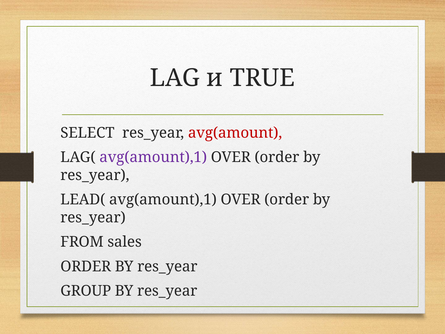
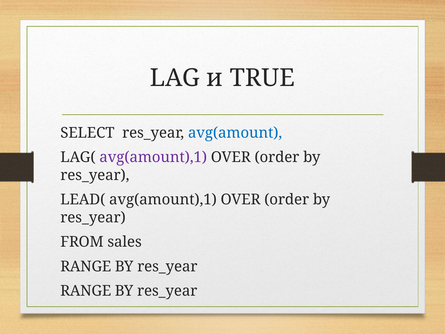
avg(amount colour: red -> blue (235, 133)
ORDER: ORDER -> RANGE (86, 266)
GROUP: GROUP -> RANGE (86, 291)
